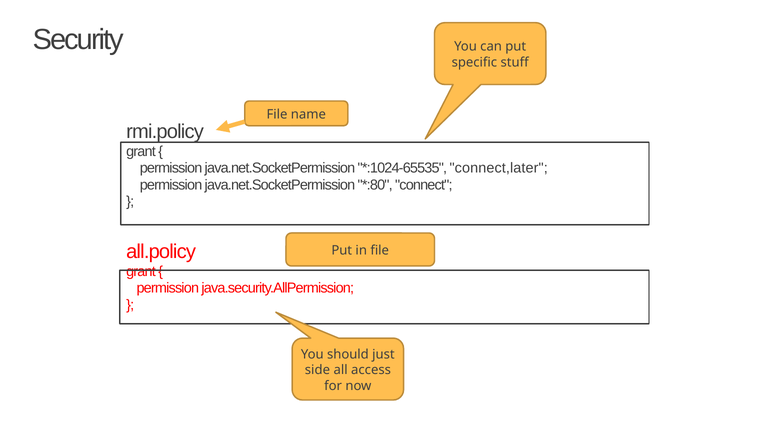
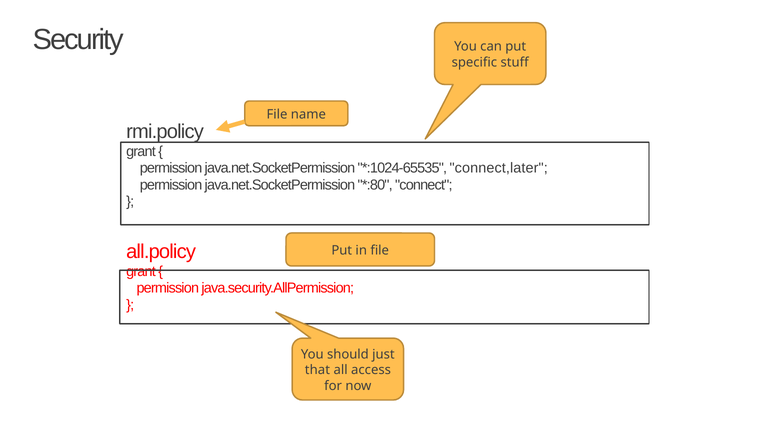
side: side -> that (317, 370)
